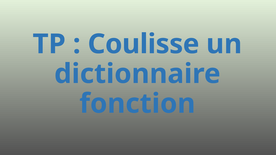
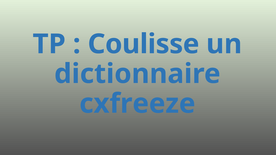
fonction: fonction -> cxfreeze (137, 104)
